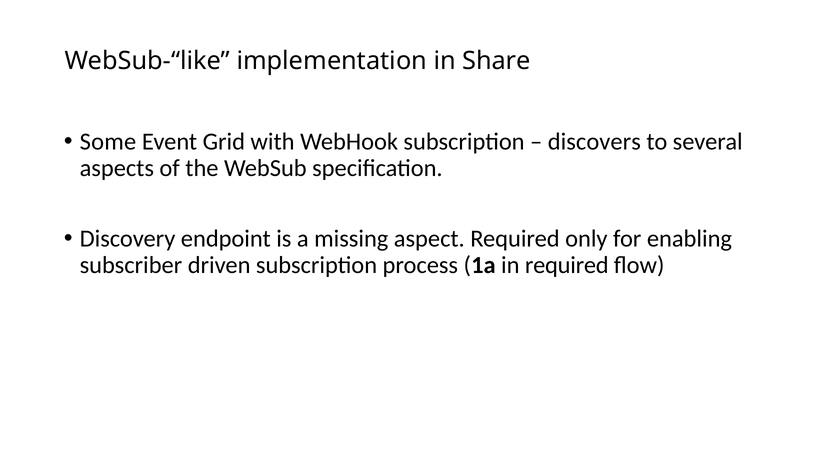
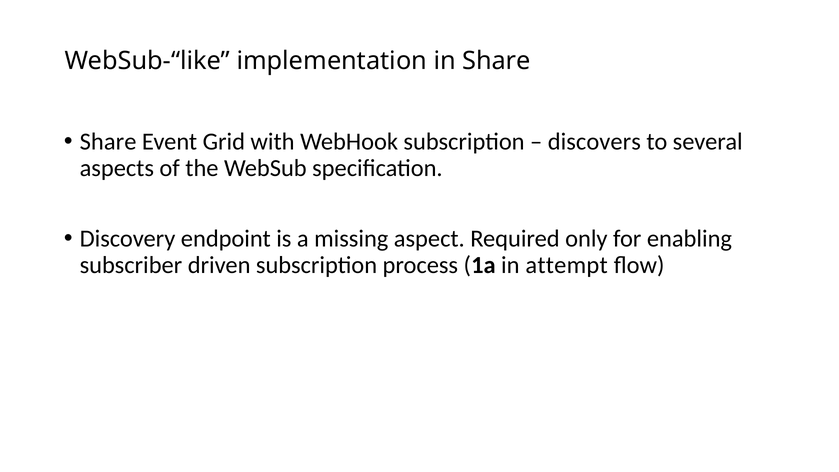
Some: Some -> Share (108, 142)
in required: required -> attempt (567, 265)
